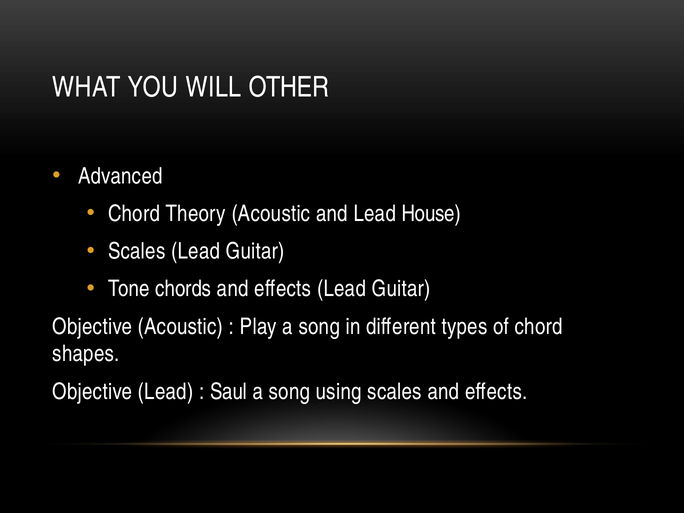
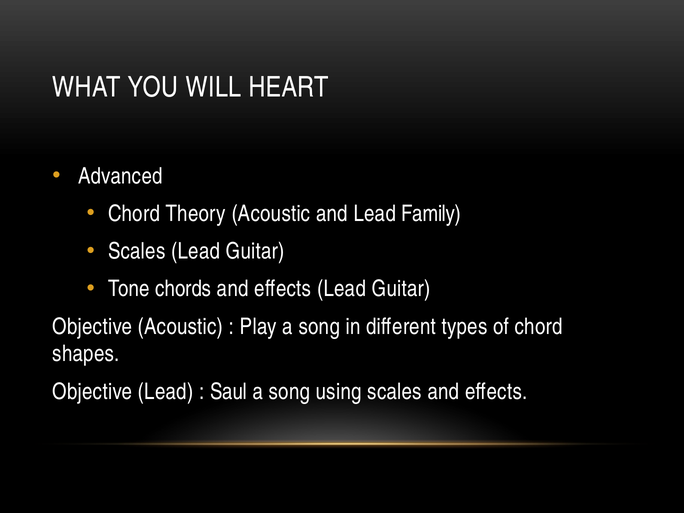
OTHER: OTHER -> HEART (289, 87)
House: House -> Family (431, 214)
